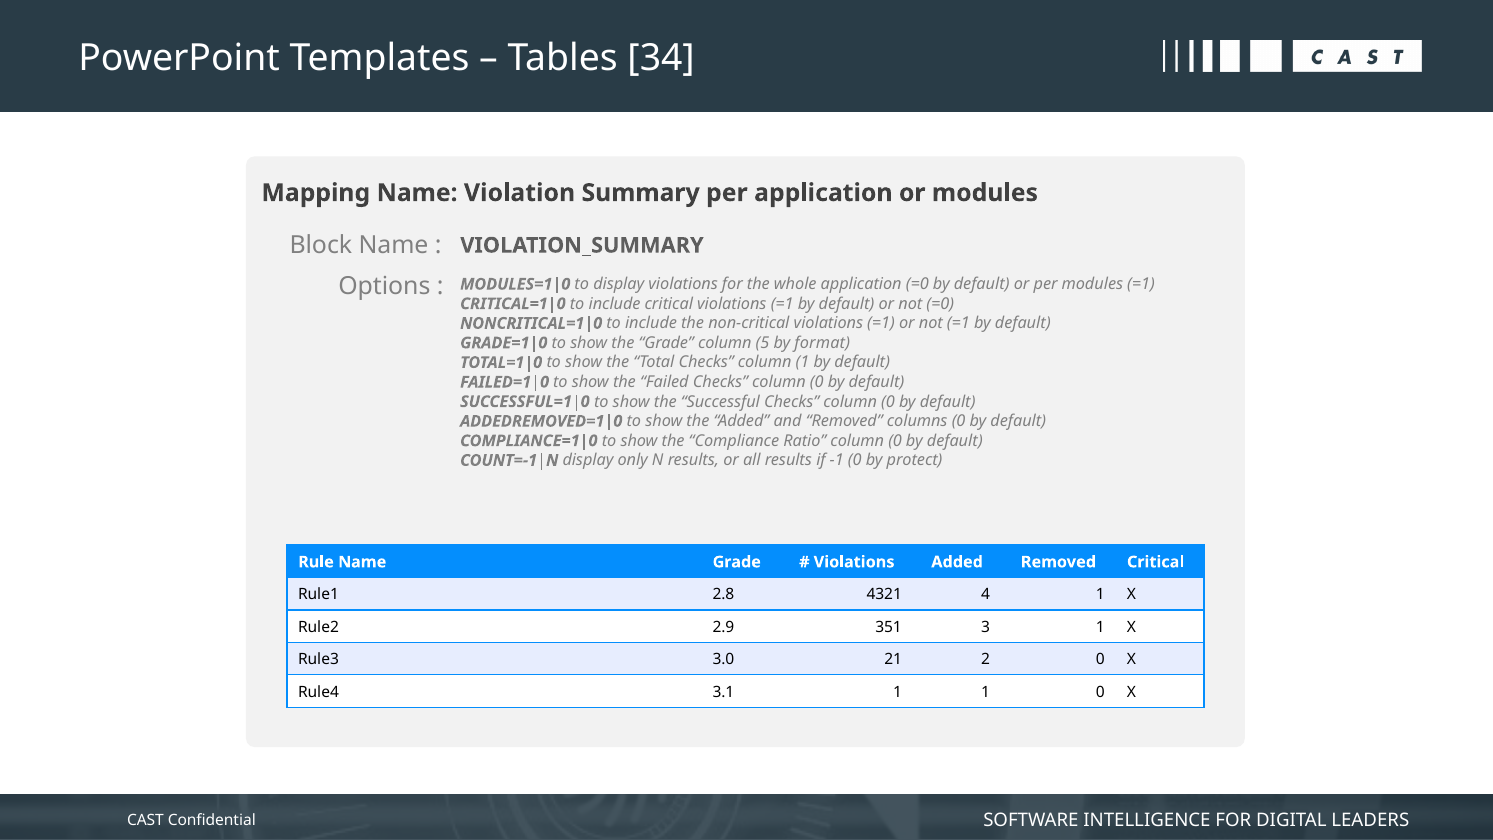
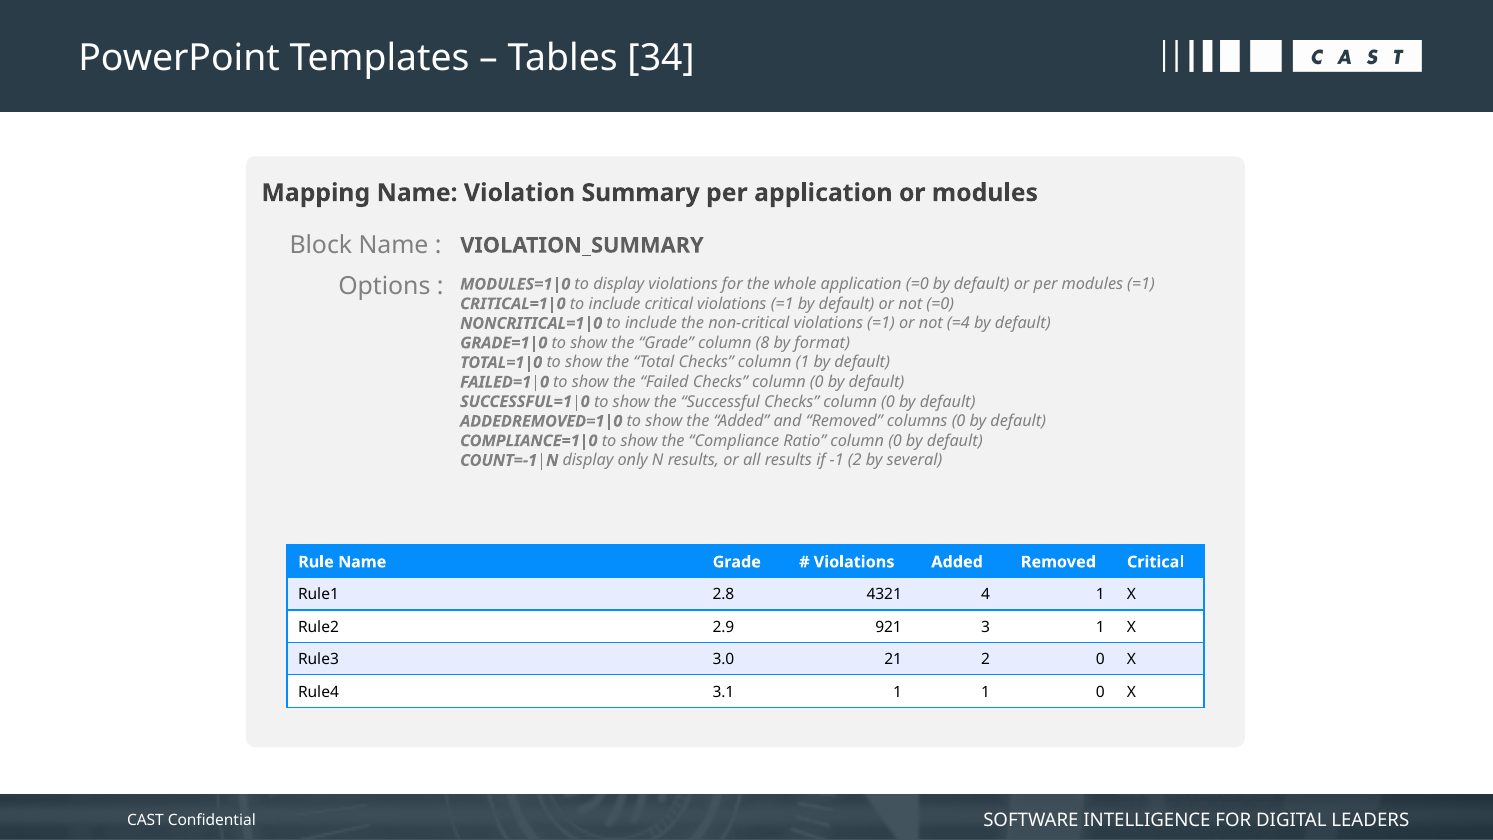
not =1: =1 -> =4 (958, 323)
5: 5 -> 8 (763, 343)
-1 0: 0 -> 2 (855, 460)
protect: protect -> several (915, 460)
351: 351 -> 921 (889, 627)
